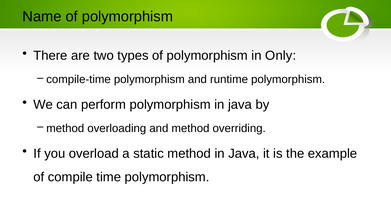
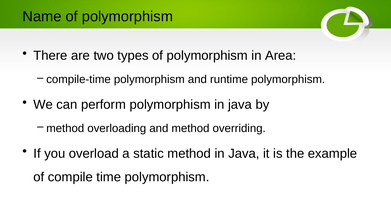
Only: Only -> Area (281, 56)
